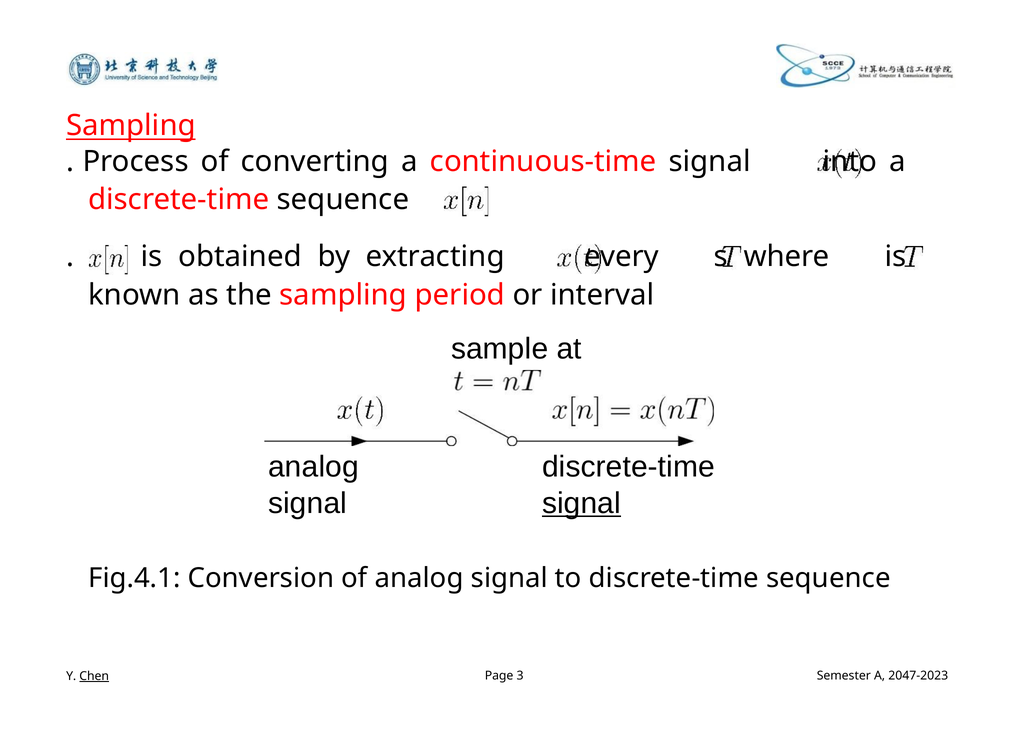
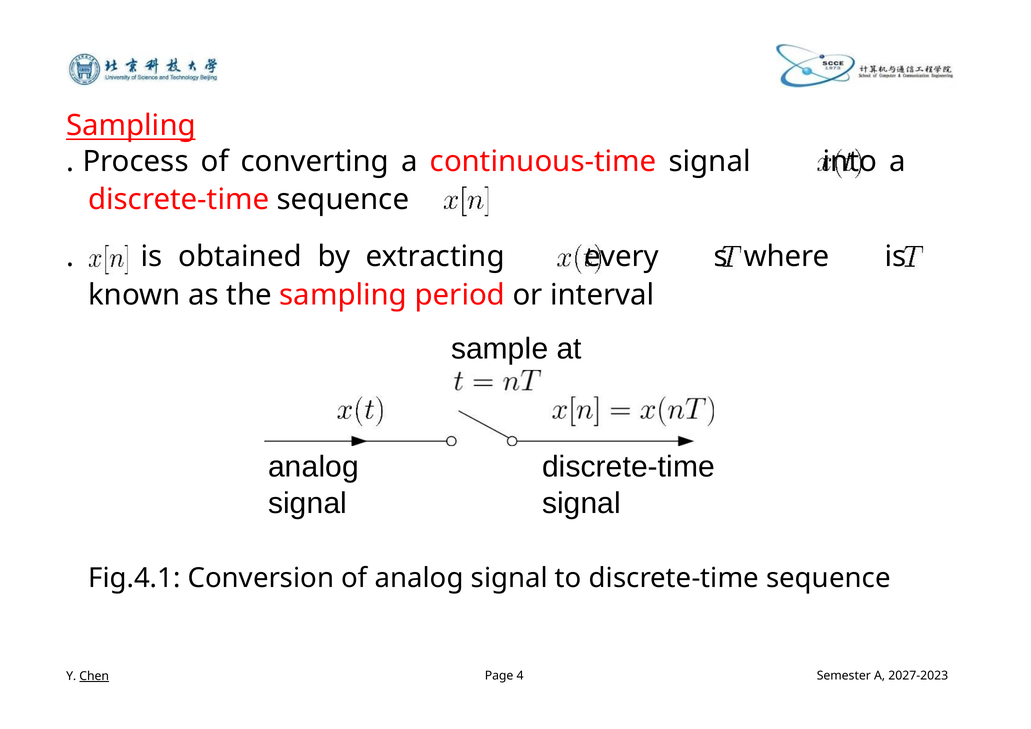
signal underline: present -> none (581, 504)
3: 3 -> 4 (520, 676)
2047-2023: 2047-2023 -> 2027-2023 (918, 676)
